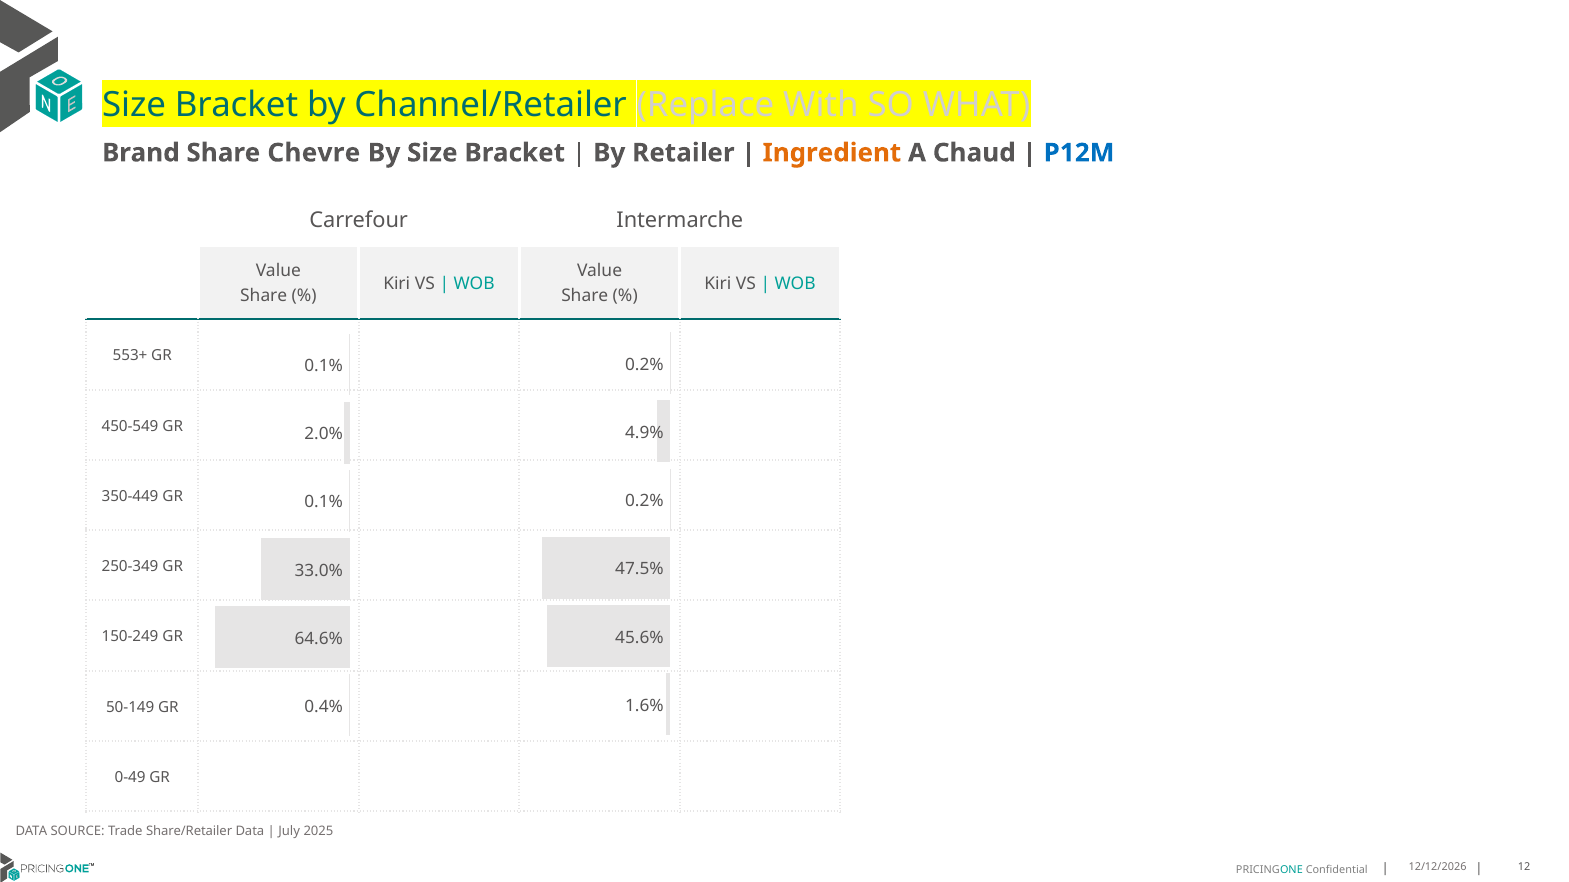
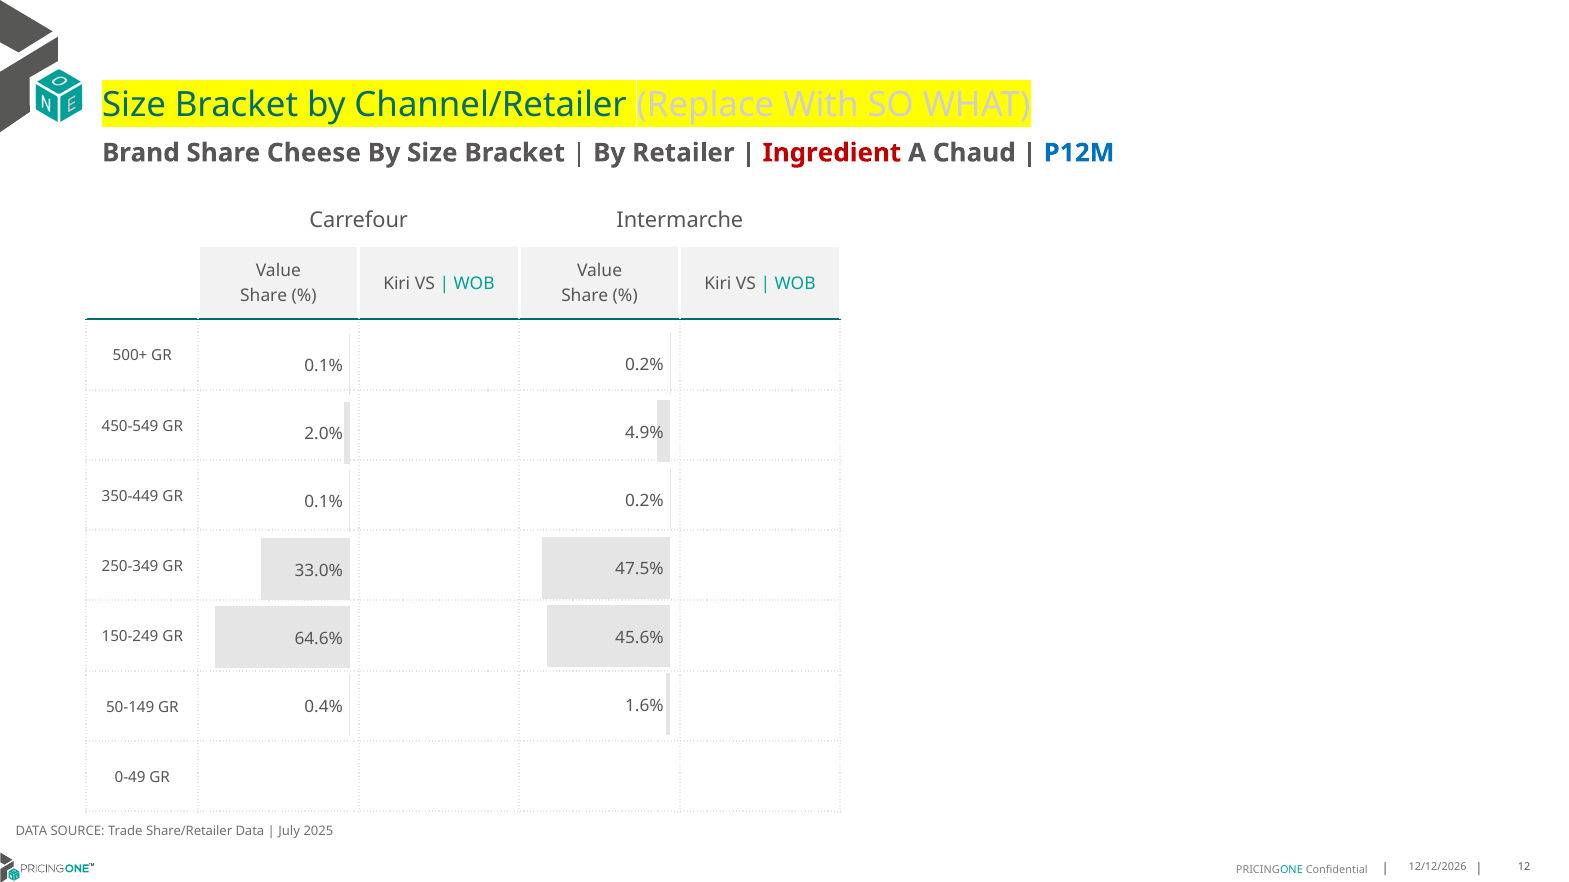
Chevre: Chevre -> Cheese (314, 153)
Ingredient colour: orange -> red (832, 153)
553+: 553+ -> 500+ (130, 356)
